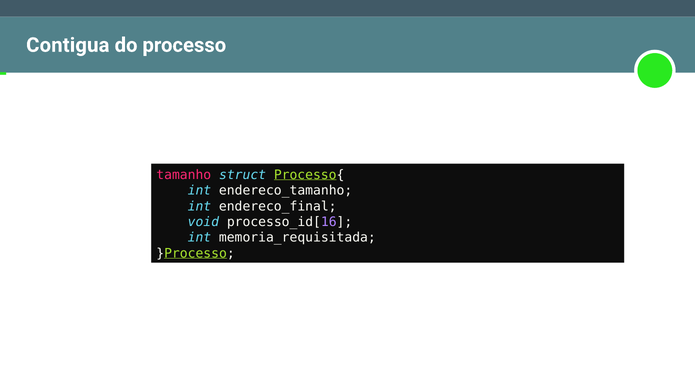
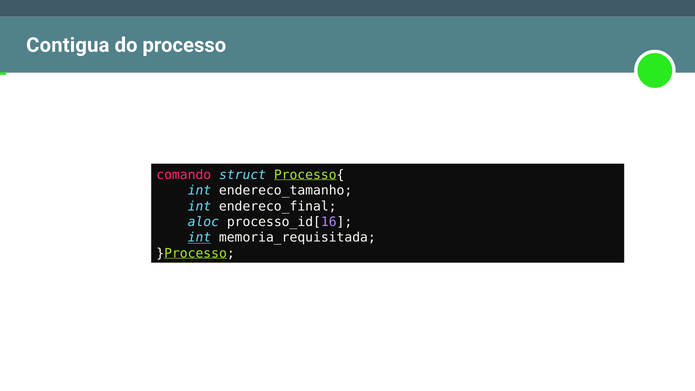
tamanho: tamanho -> comando (184, 175)
void: void -> aloc (203, 222)
int underline: none -> present (199, 238)
